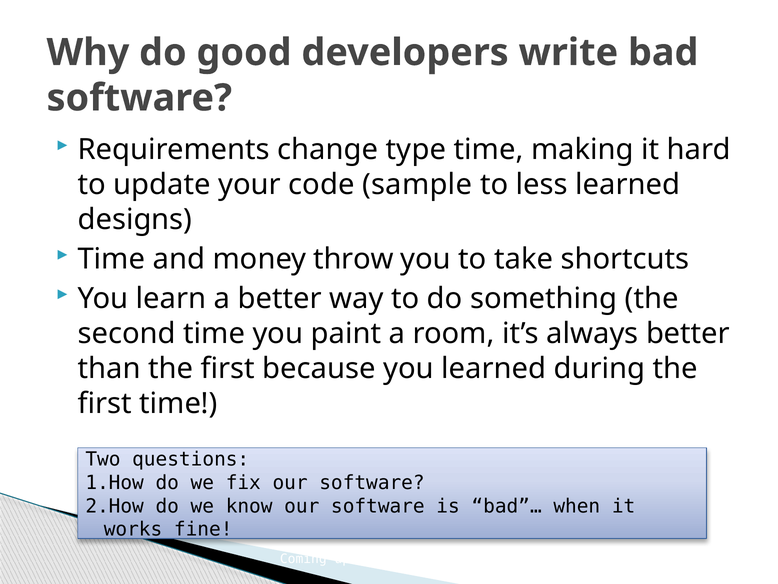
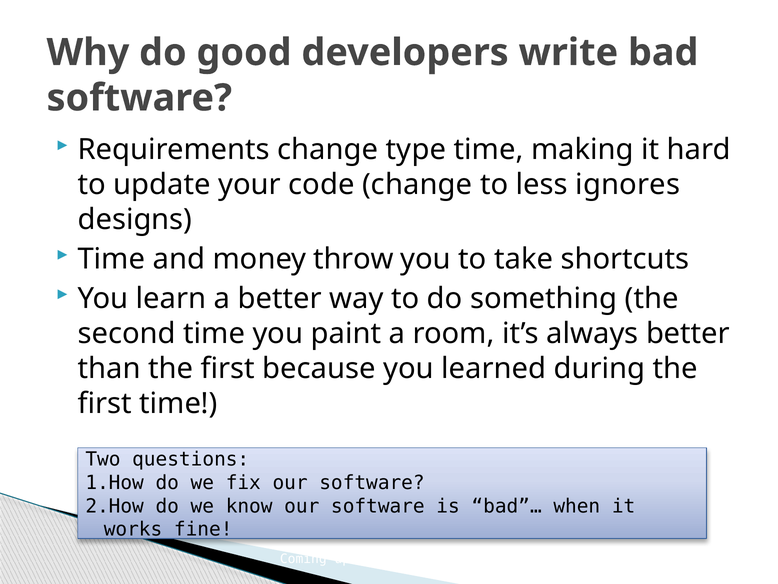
code sample: sample -> change (417, 184)
less learned: learned -> ignores (628, 184)
